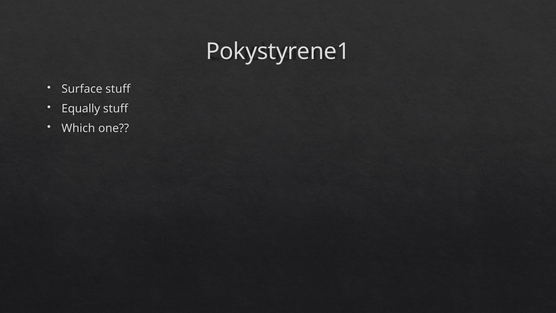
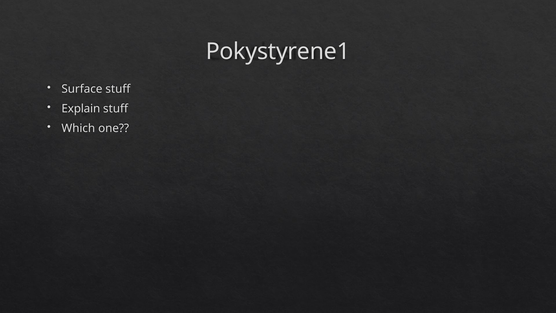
Equally: Equally -> Explain (81, 109)
